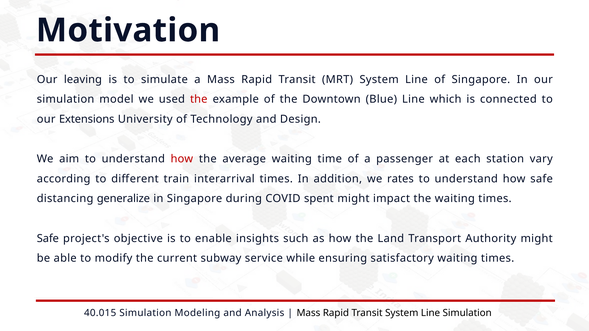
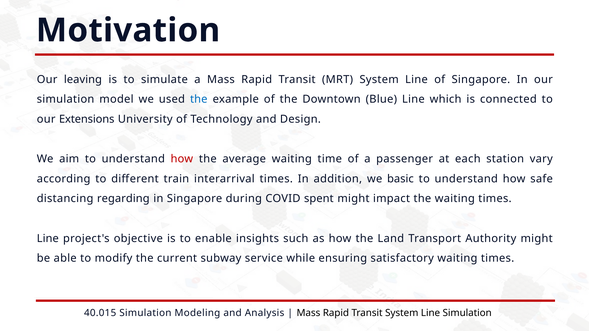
the colour: red -> blue (199, 99)
rates: rates -> basic (400, 179)
generalize: generalize -> regarding (123, 199)
Safe: Safe -> Line (48, 239)
